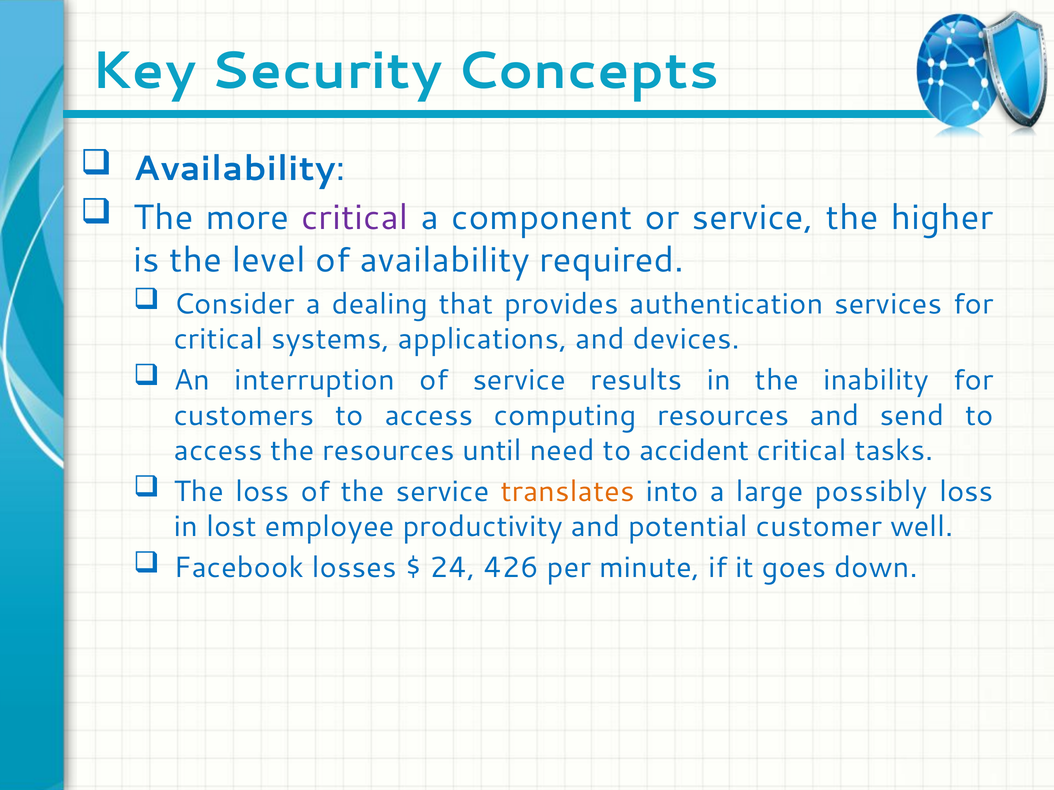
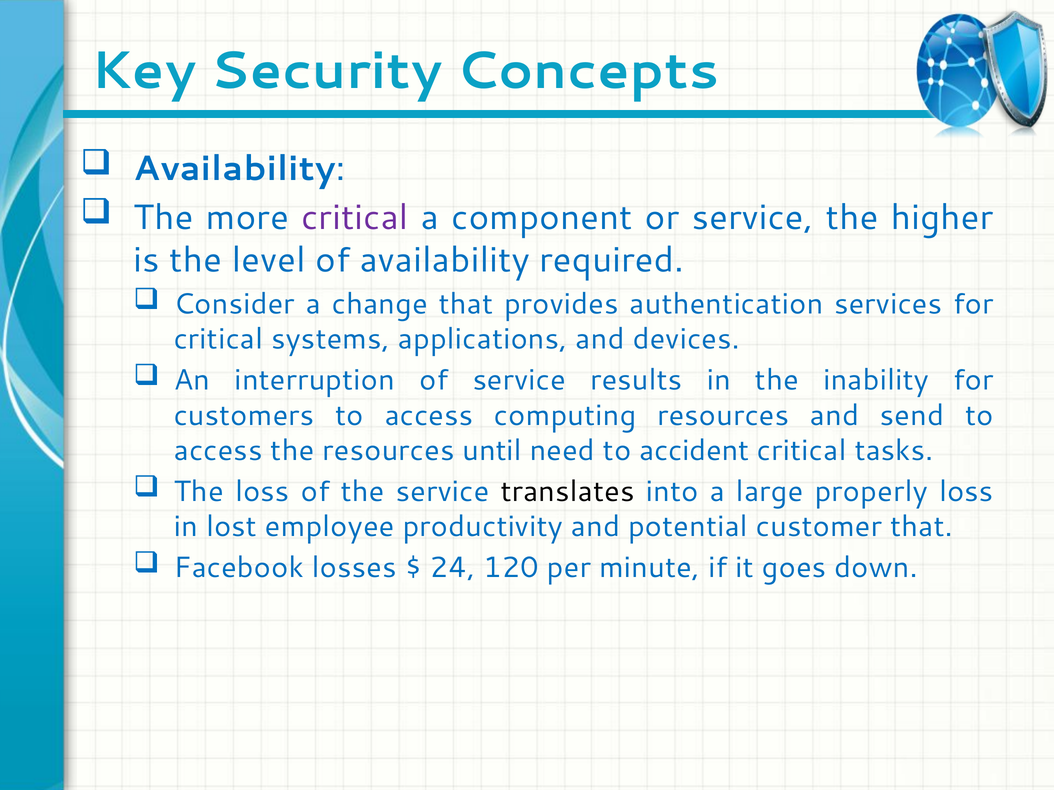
dealing: dealing -> change (380, 304)
translates colour: orange -> black (568, 492)
possibly: possibly -> properly (871, 492)
customer well: well -> that (922, 527)
426: 426 -> 120 (511, 568)
